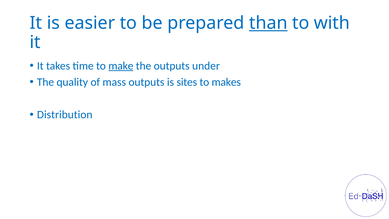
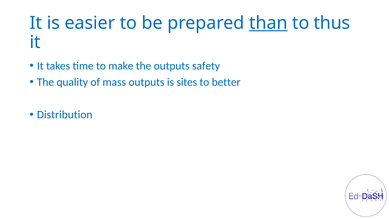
with: with -> thus (332, 23)
make underline: present -> none (121, 66)
under: under -> safety (206, 66)
makes: makes -> better (226, 82)
